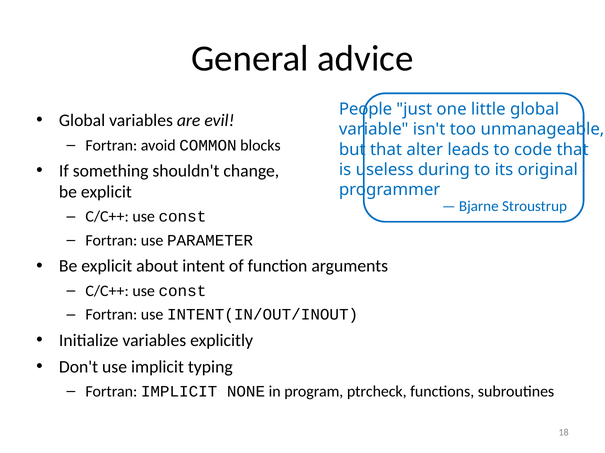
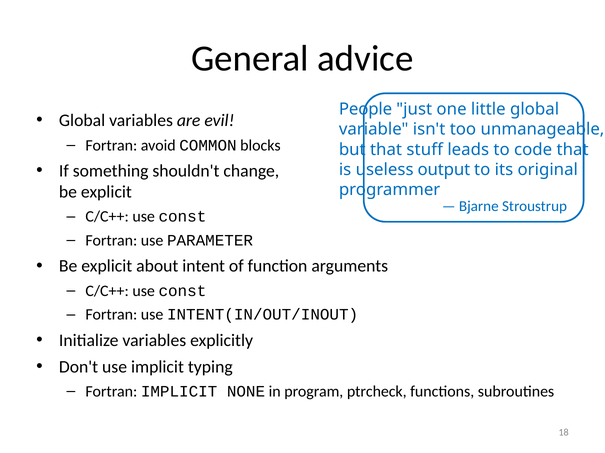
alter: alter -> stuff (425, 150)
during: during -> output (444, 170)
